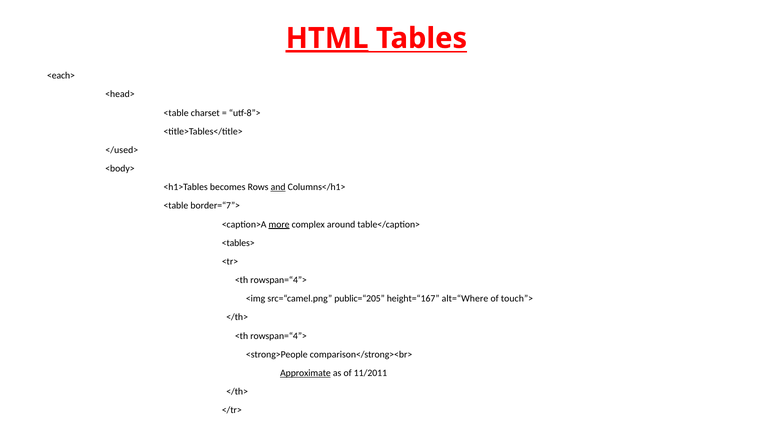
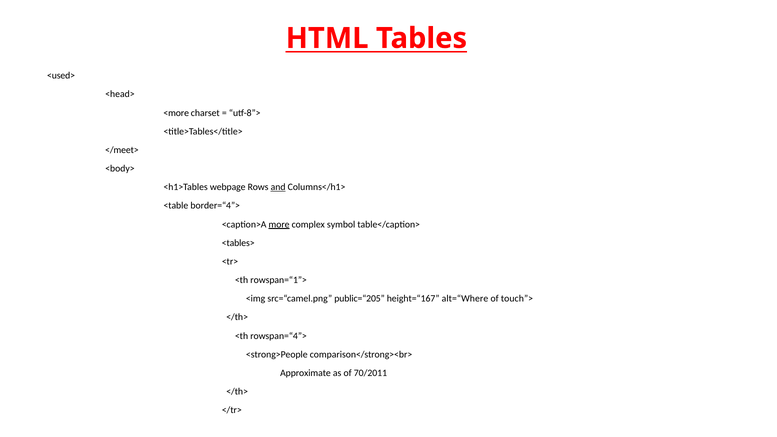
HTML underline: present -> none (327, 38)
<each>: <each> -> <used> (61, 76)
<table: <table -> <more (176, 113)
</used>: </used> -> </meet> (122, 150)
becomes: becomes -> webpage (228, 187)
border=“7”>: border=“7”> -> border=“4”> (215, 206)
around: around -> symbol (341, 224)
rowspan=“4”>: rowspan=“4”> -> rowspan=“1”> (279, 280)
Approximate underline: present -> none (305, 373)
11/2011: 11/2011 -> 70/2011 (370, 373)
